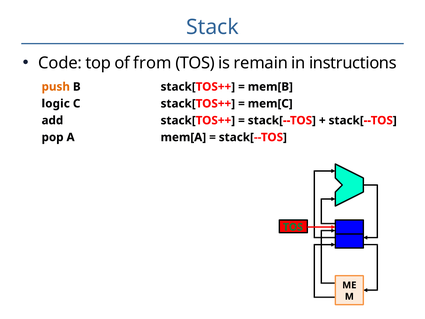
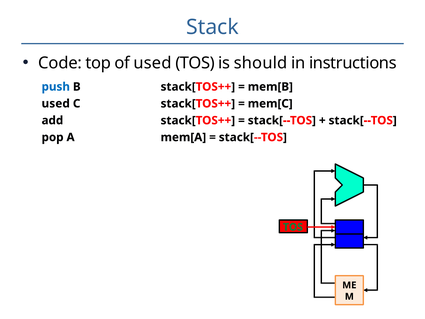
of from: from -> used (152, 63)
remain: remain -> should (261, 63)
push colour: orange -> blue (56, 87)
logic: logic -> used (56, 104)
